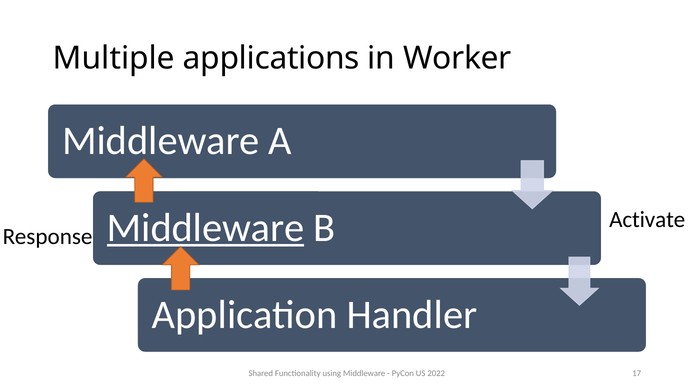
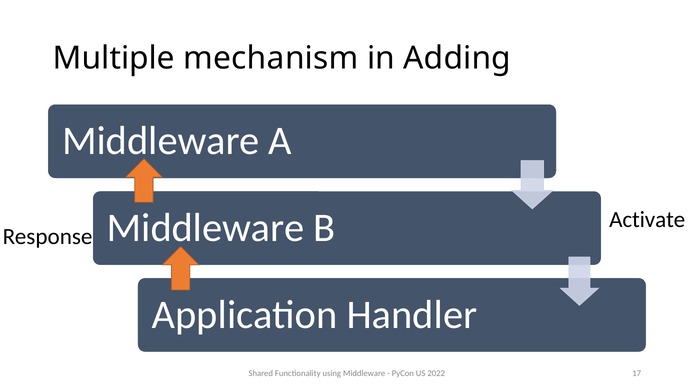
applications: applications -> mechanism (271, 58)
Worker: Worker -> Adding (457, 58)
Middleware underline: present -> none (206, 227)
